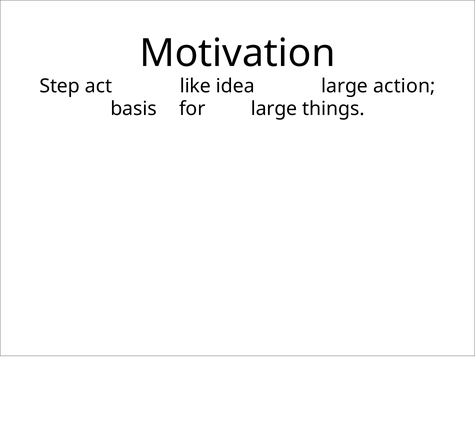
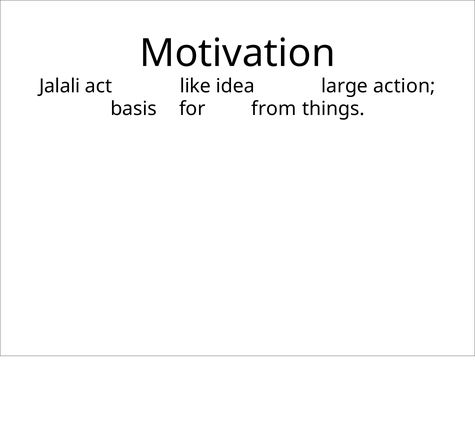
Step: Step -> Jalali (60, 86)
for large: large -> from (274, 109)
